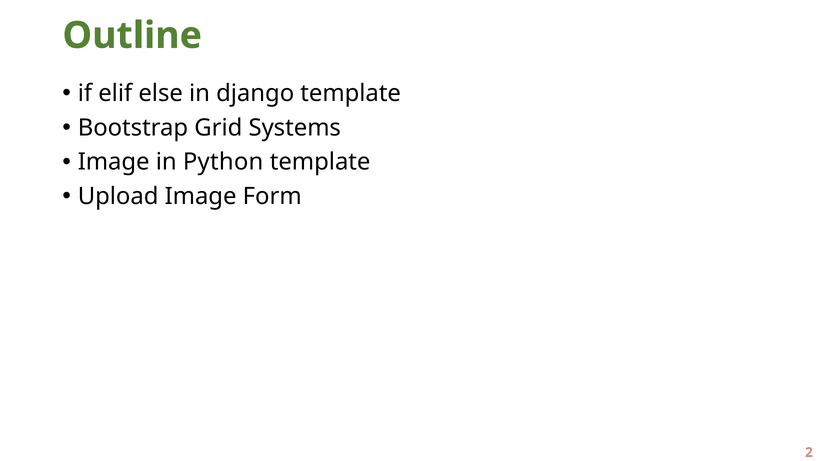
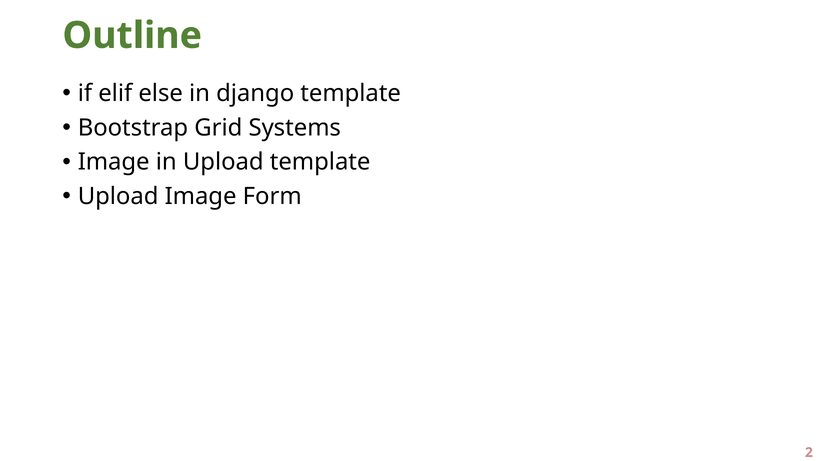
in Python: Python -> Upload (223, 162)
